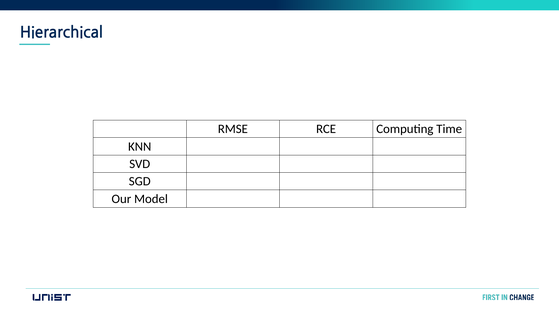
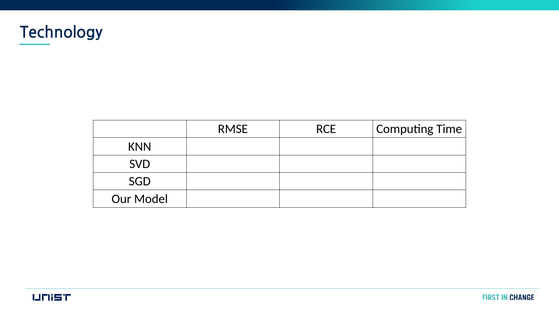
Hierarchical: Hierarchical -> Technology (61, 33)
